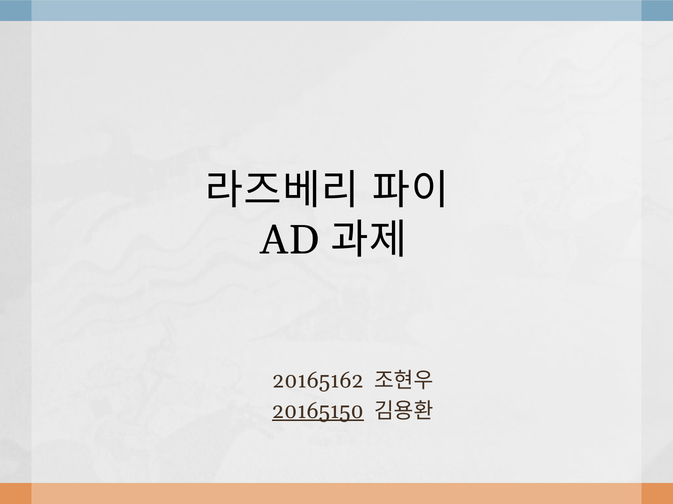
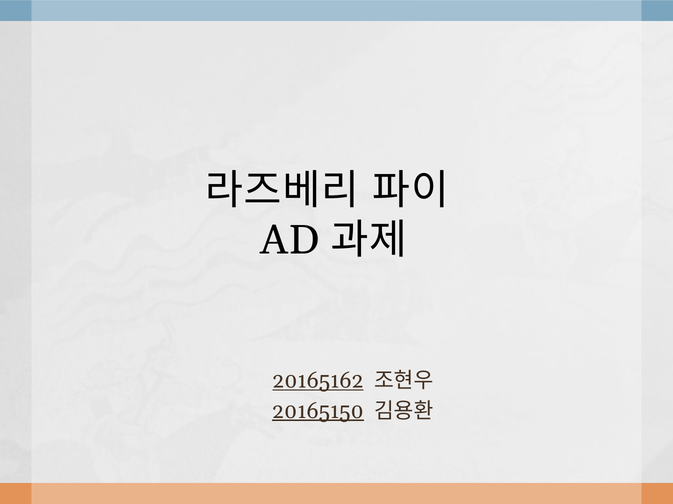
20165162 underline: none -> present (318, 381)
